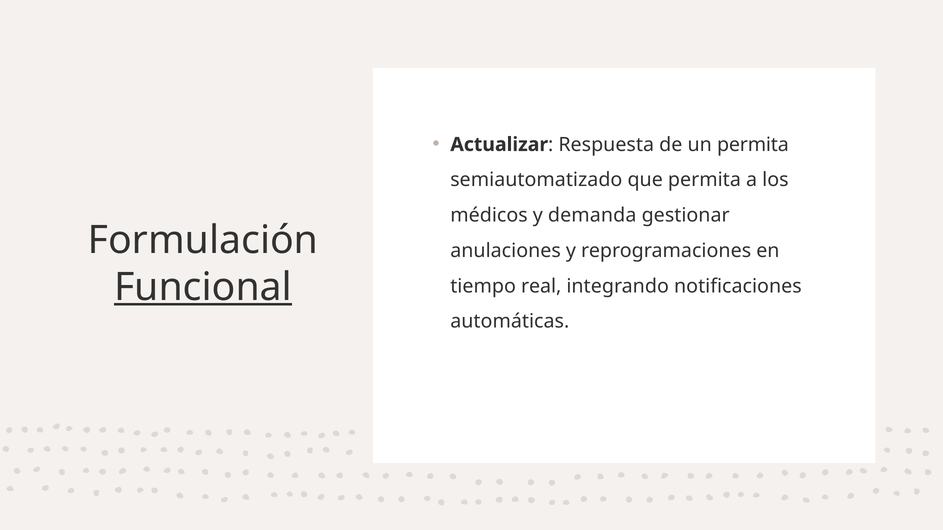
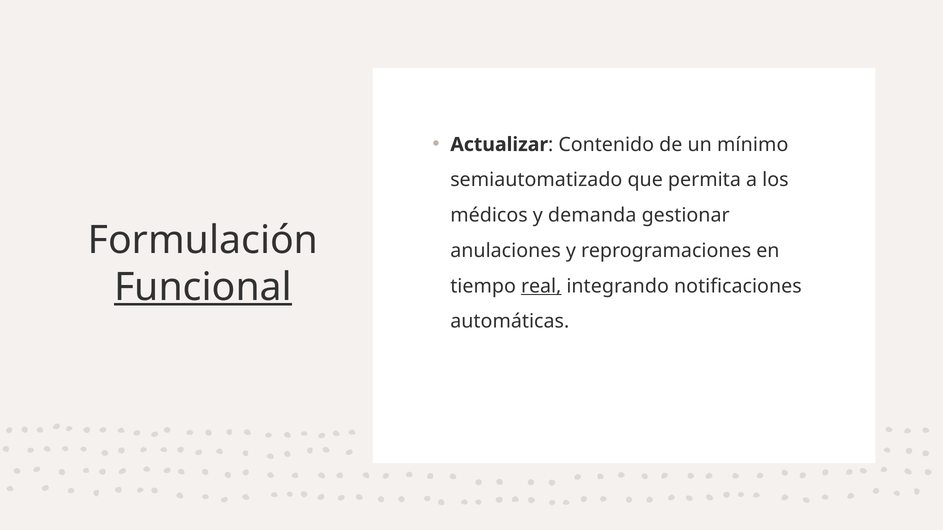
Respuesta: Respuesta -> Contenido (606, 145)
un permita: permita -> mínimo (753, 145)
real underline: none -> present (541, 286)
